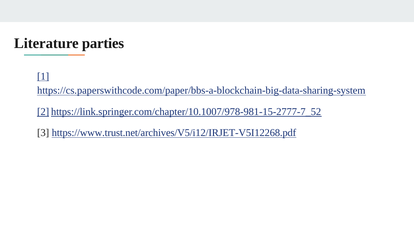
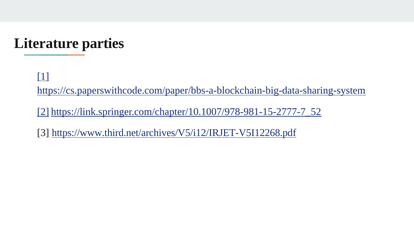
https://www.trust.net/archives/V5/i12/IRJET-V5I12268.pdf: https://www.trust.net/archives/V5/i12/IRJET-V5I12268.pdf -> https://www.third.net/archives/V5/i12/IRJET-V5I12268.pdf (174, 133)
